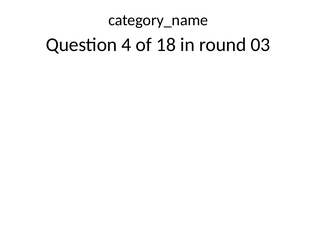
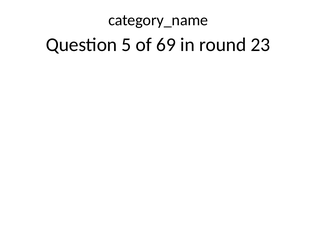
4: 4 -> 5 (126, 45)
18: 18 -> 69 (166, 45)
03: 03 -> 23 (260, 45)
